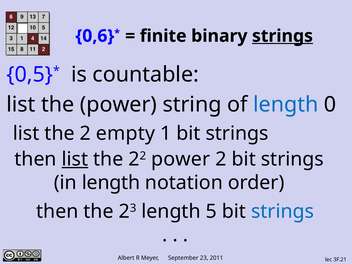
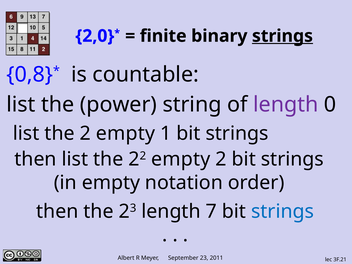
0,6: 0,6 -> 2,0 (95, 36)
0,5: 0,5 -> 0,8 (30, 75)
length colour: blue -> purple (286, 105)
list underline: present -> none (75, 159)
22 power: power -> empty (181, 159)
in length: length -> empty (111, 183)
5: 5 -> 7 (211, 211)
